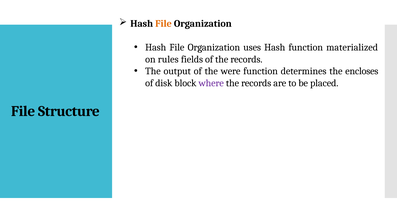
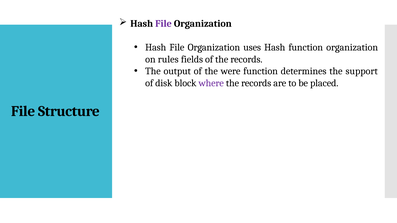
File colour: orange -> purple (163, 24)
function materialized: materialized -> organization (352, 48)
encloses: encloses -> support (362, 71)
